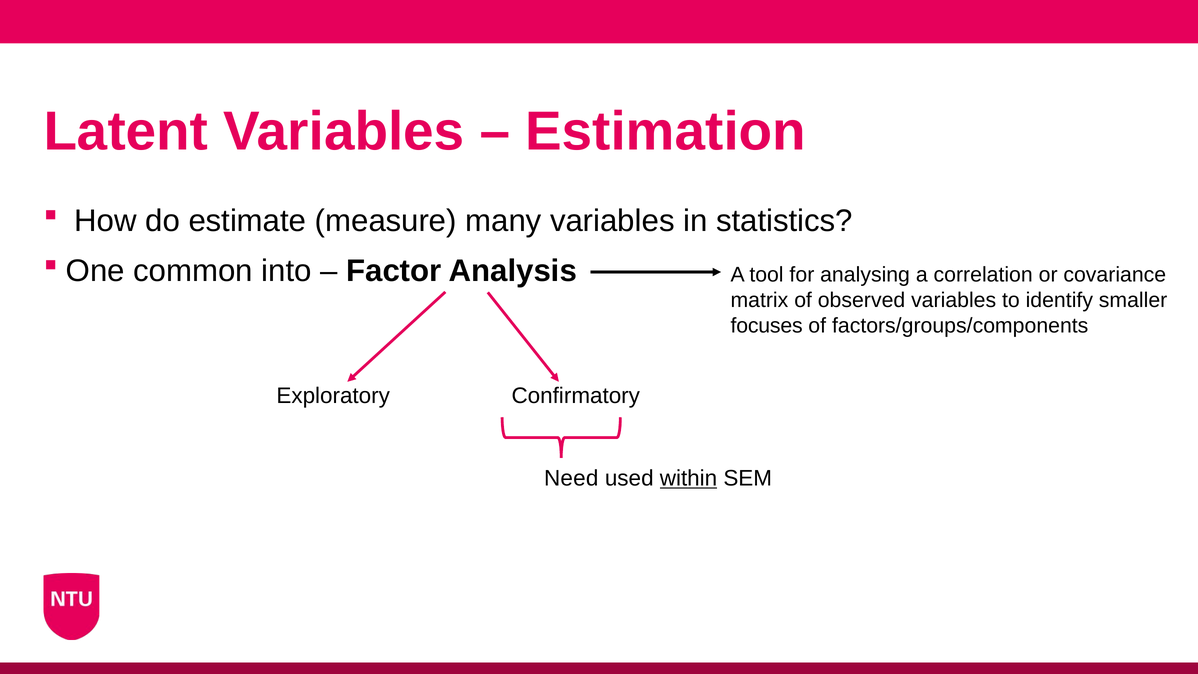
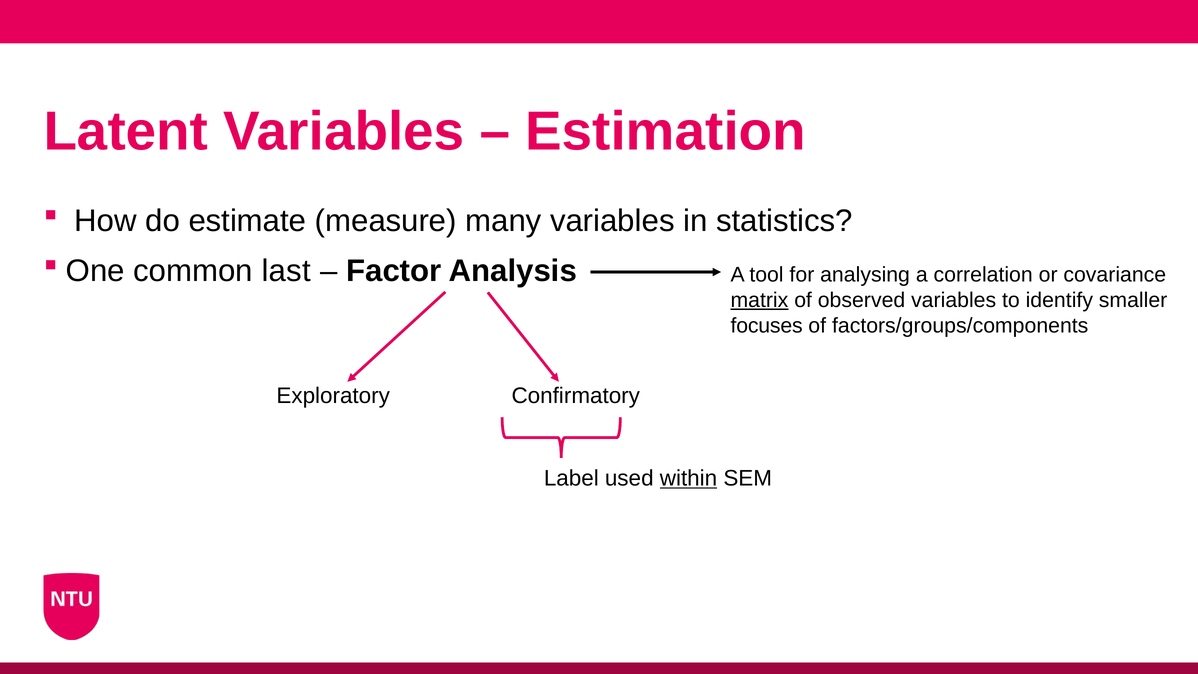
into: into -> last (286, 271)
matrix underline: none -> present (759, 300)
Need: Need -> Label (571, 478)
